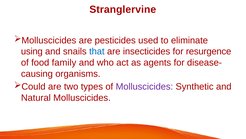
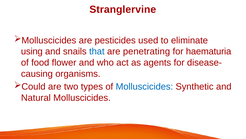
insecticides: insecticides -> penetrating (147, 51)
resurgence: resurgence -> haematuria (209, 51)
family: family -> flower (64, 62)
Molluscicides colour: purple -> blue (144, 86)
